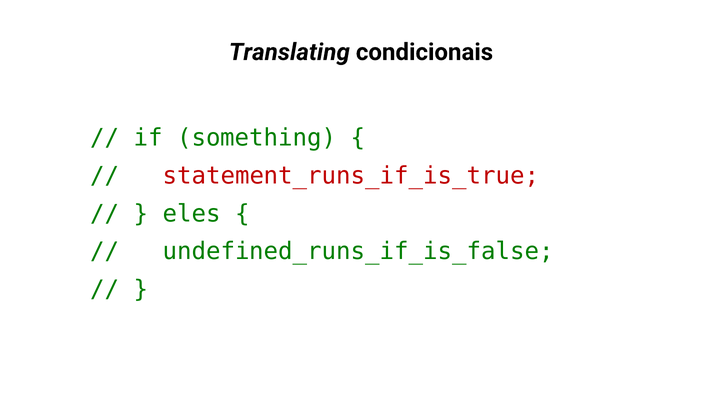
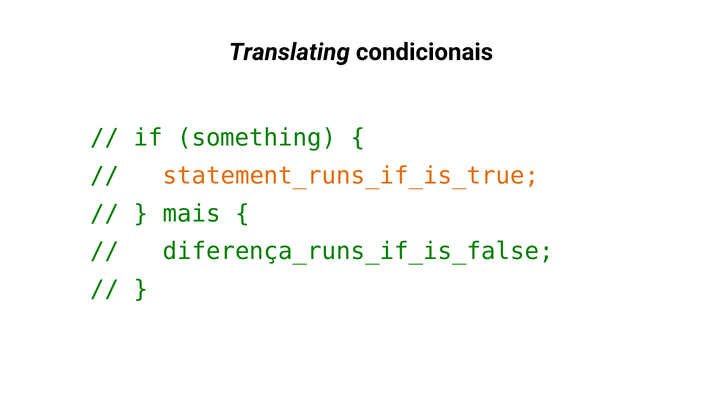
statement_runs_if_is_true colour: red -> orange (351, 176)
eles: eles -> mais (192, 214)
undefined_runs_if_is_false: undefined_runs_if_is_false -> diferença_runs_if_is_false (358, 252)
